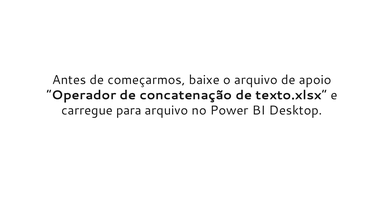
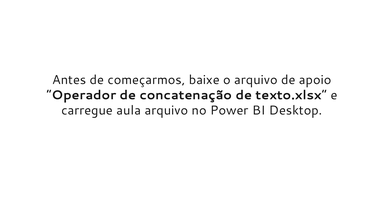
para: para -> aula (129, 111)
